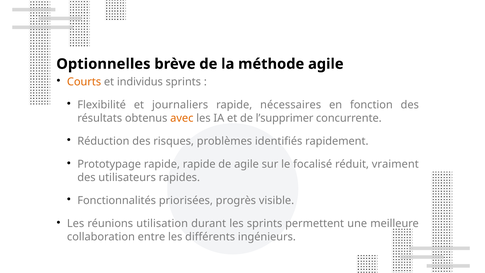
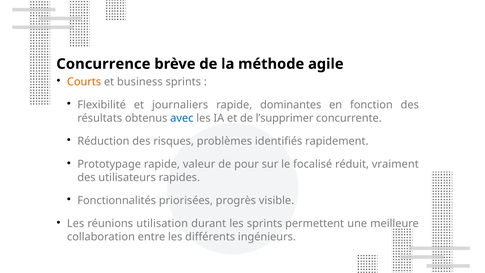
Optionnelles: Optionnelles -> Concurrence (103, 64)
individus: individus -> business (140, 82)
nécessaires: nécessaires -> dominantes (291, 105)
avec colour: orange -> blue (182, 118)
rapide rapide: rapide -> valeur (199, 164)
de agile: agile -> pour (247, 164)
